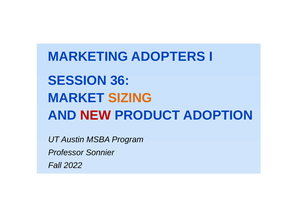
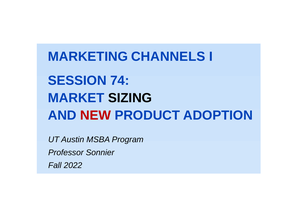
ADOPTERS: ADOPTERS -> CHANNELS (168, 56)
36: 36 -> 74 (120, 80)
SIZING colour: orange -> black (130, 98)
